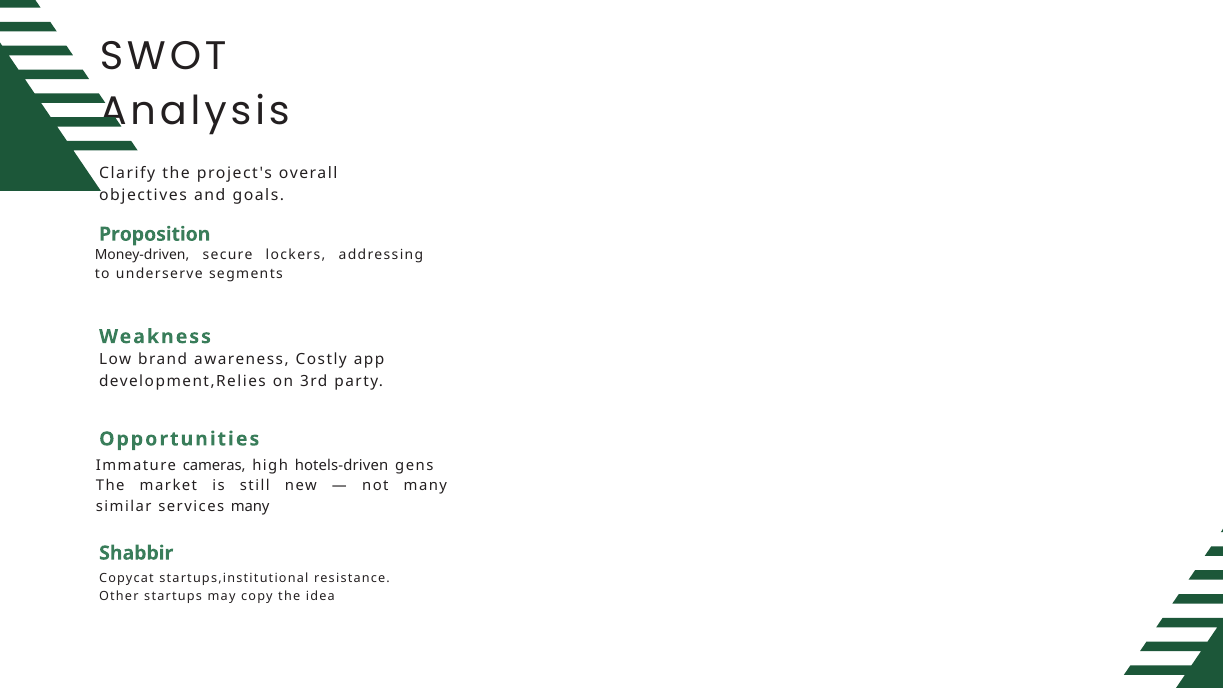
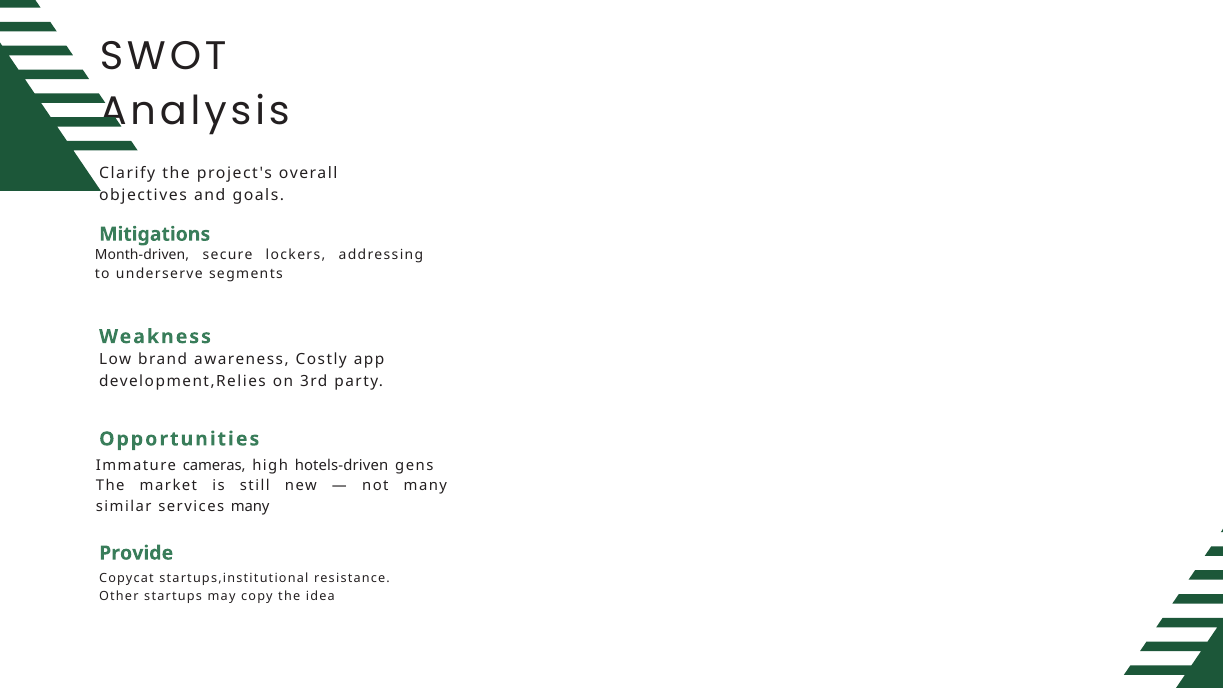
Proposition: Proposition -> Mitigations (155, 234)
Money-driven: Money-driven -> Month-driven (142, 254)
Shabbir: Shabbir -> Provide (136, 553)
